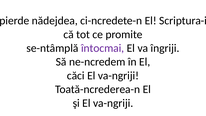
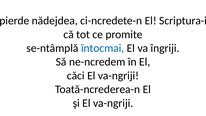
întocmai colour: purple -> blue (103, 48)
